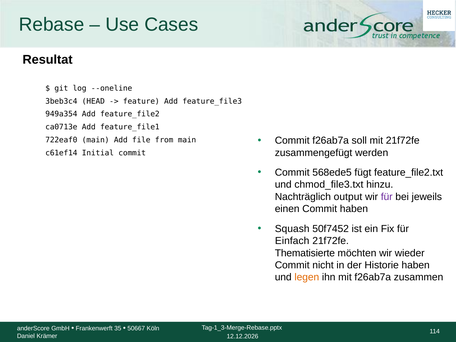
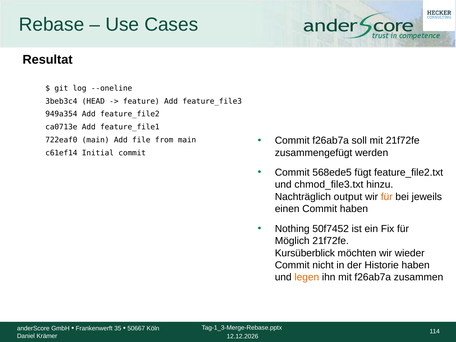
für colour: purple -> orange (387, 197)
Squash: Squash -> Nothing (292, 229)
Einfach: Einfach -> Möglich (292, 241)
Thematisierte: Thematisierte -> Kursüberblick (305, 253)
